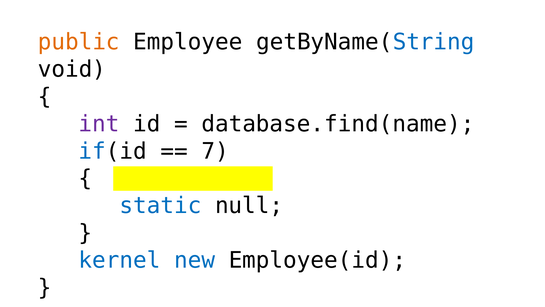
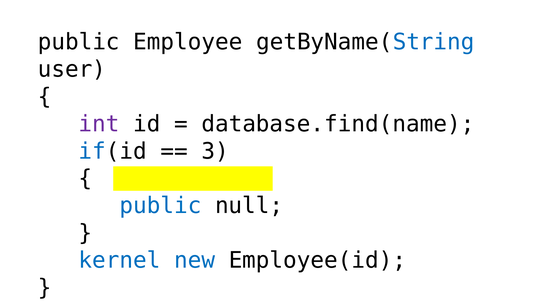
public colour: orange -> black (79, 42)
void: void -> user (72, 69)
7: 7 -> 3 (215, 151)
static: static -> public (160, 205)
